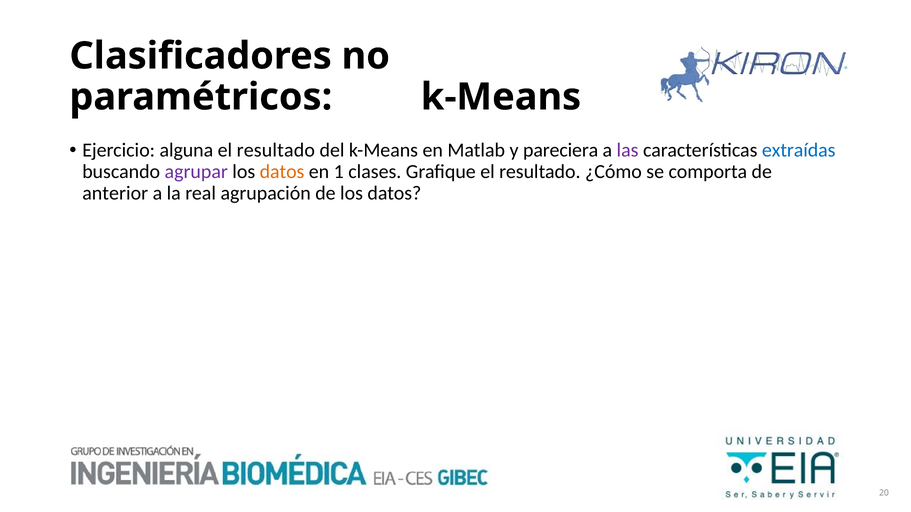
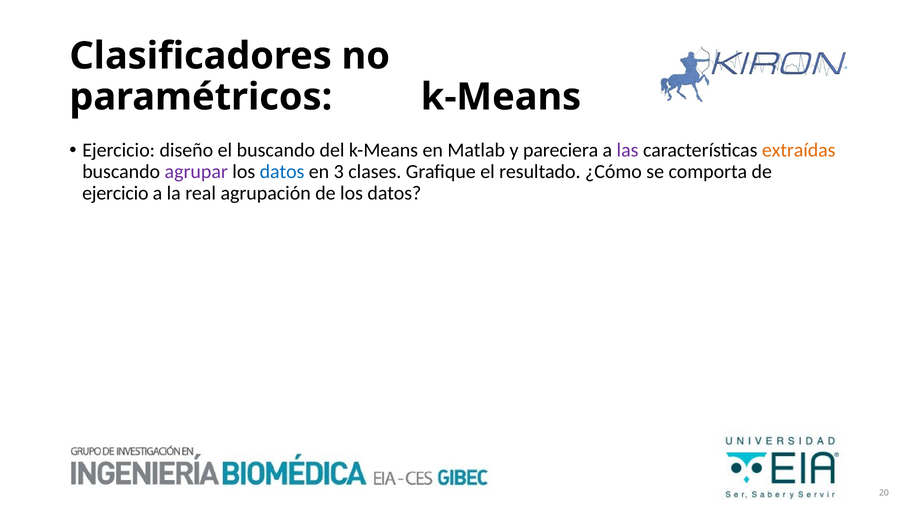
alguna: alguna -> diseño (186, 150)
resultado: resultado -> buscando (276, 150)
extraídas colour: blue -> orange (799, 150)
datos colour: orange -> blue (282, 172)
1: 1 -> 3 (339, 172)
anterior: anterior -> ejercicio (115, 193)
